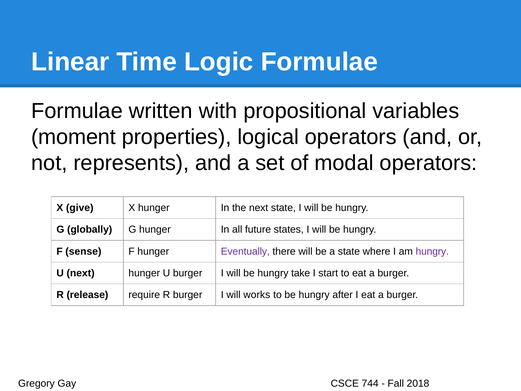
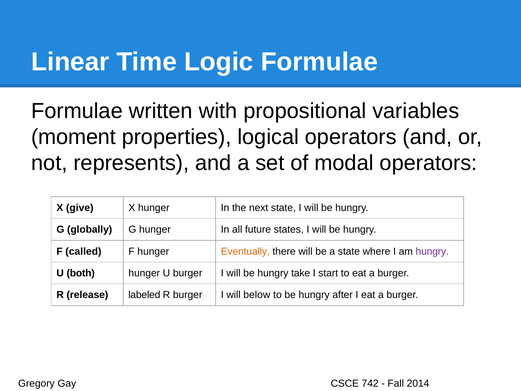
sense: sense -> called (83, 251)
Eventually colour: purple -> orange (245, 251)
U next: next -> both (81, 273)
require: require -> labeled (144, 295)
works: works -> below (257, 295)
744: 744 -> 742 (370, 383)
2018: 2018 -> 2014 (418, 383)
